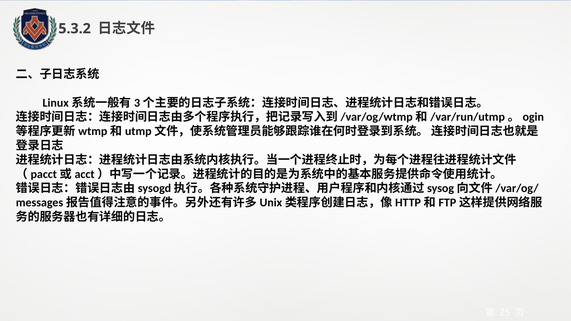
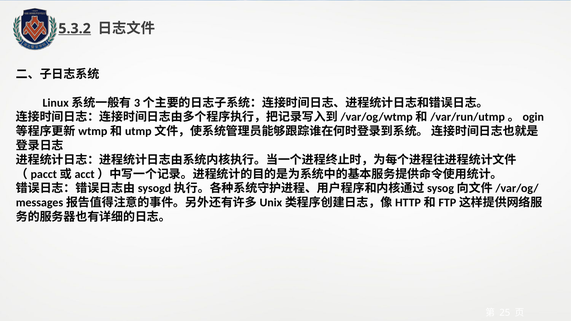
5.3.2 underline: none -> present (75, 29)
